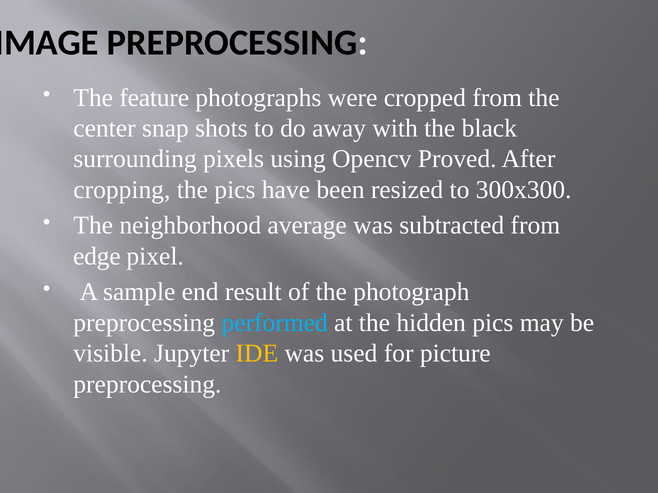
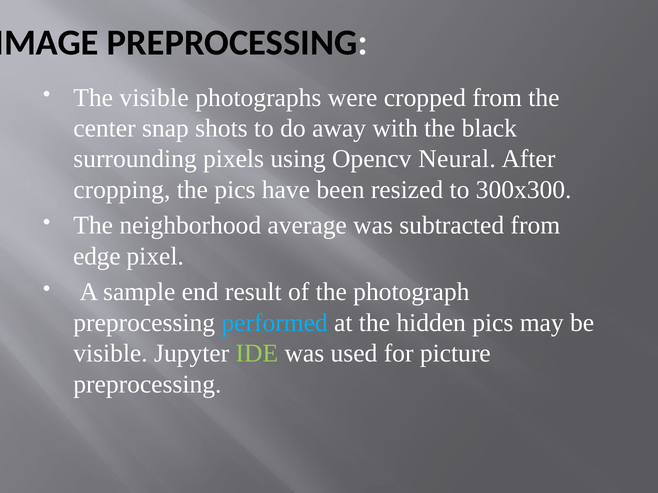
The feature: feature -> visible (154, 98)
Proved: Proved -> Neural (457, 159)
IDE colour: yellow -> light green (257, 354)
